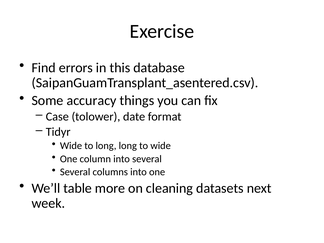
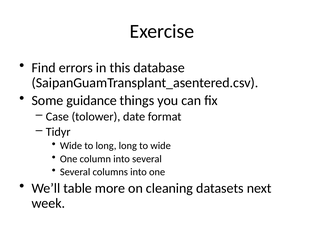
accuracy: accuracy -> guidance (92, 100)
